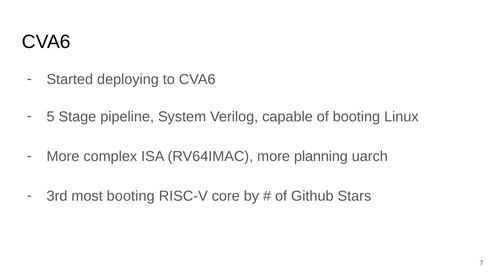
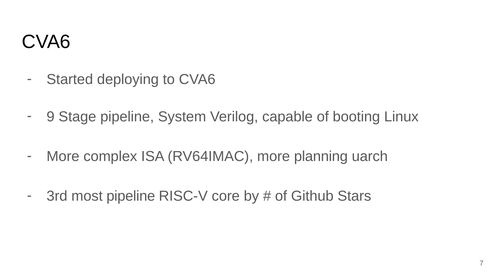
5: 5 -> 9 (51, 117)
most booting: booting -> pipeline (131, 197)
